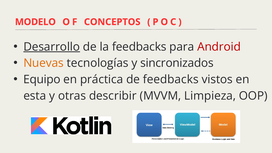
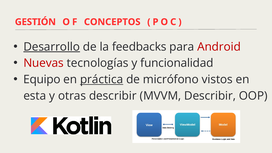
MODELO: MODELO -> GESTIÓN (35, 22)
Nuevas colour: orange -> red (44, 63)
sincronizados: sincronizados -> funcionalidad (177, 63)
práctica underline: none -> present (102, 79)
de feedbacks: feedbacks -> micrófono (171, 79)
MVVM Limpieza: Limpieza -> Describir (210, 96)
